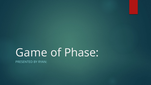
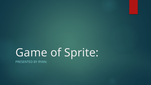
Phase: Phase -> Sprite (81, 53)
